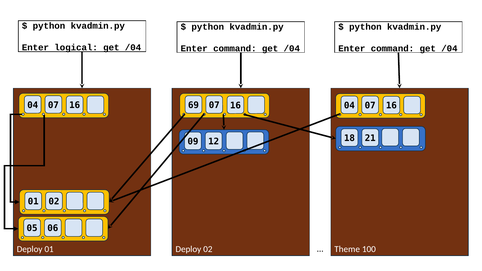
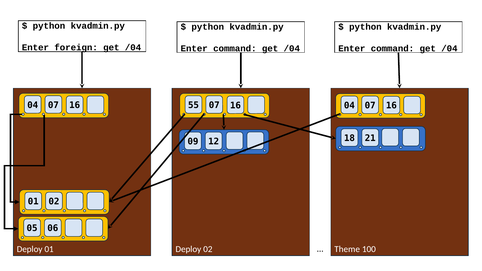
logical: logical -> foreign (76, 48)
69: 69 -> 55 (193, 105)
